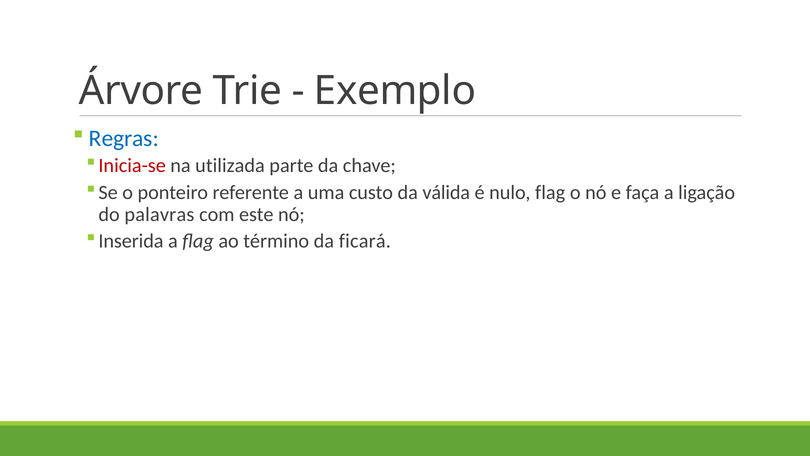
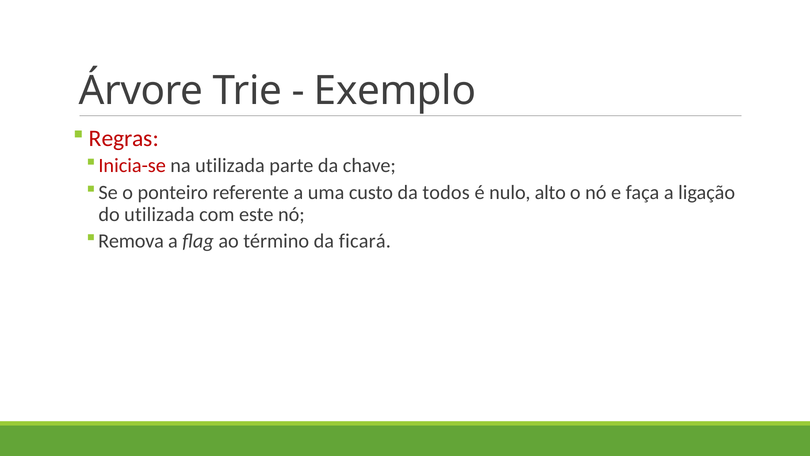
Regras colour: blue -> red (124, 138)
válida: válida -> todos (446, 192)
nulo flag: flag -> alto (550, 192)
do palavras: palavras -> utilizada (159, 214)
Inserida: Inserida -> Remova (131, 241)
